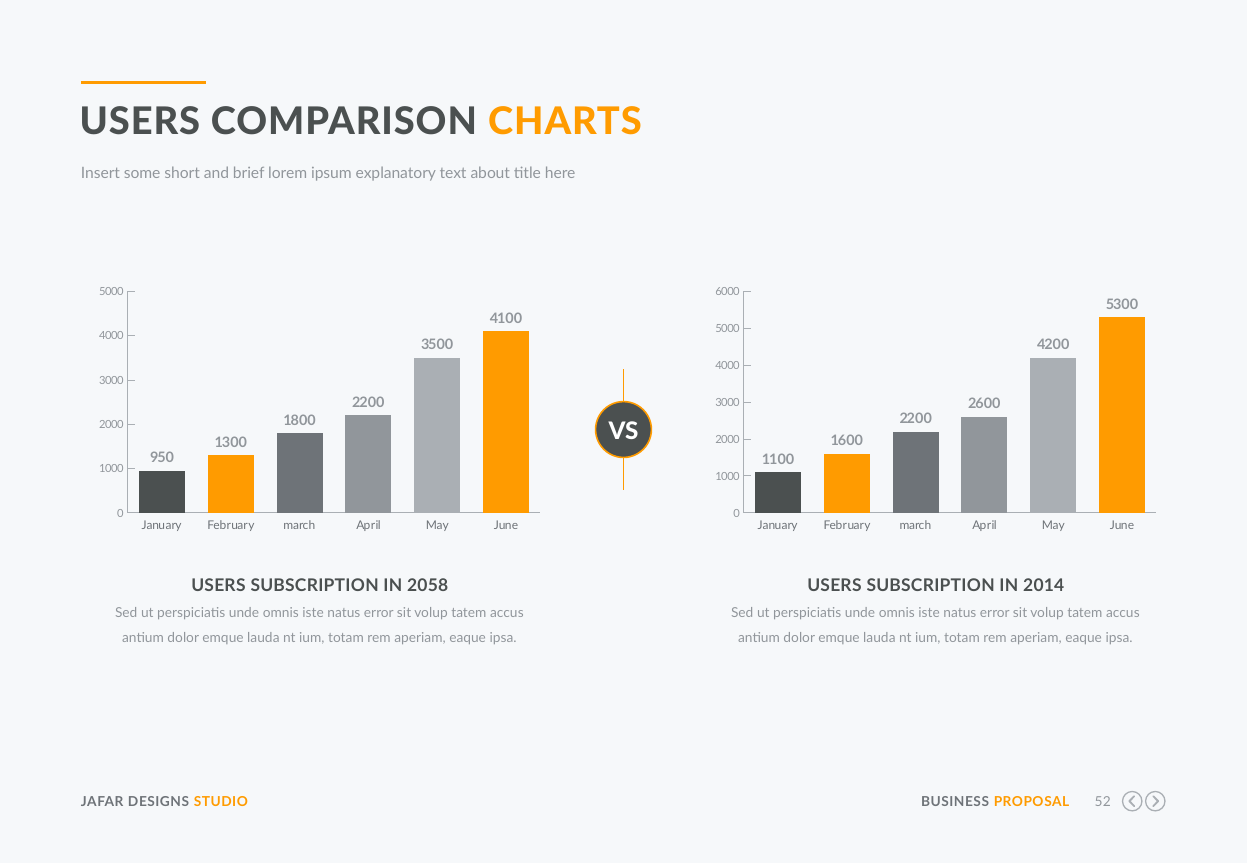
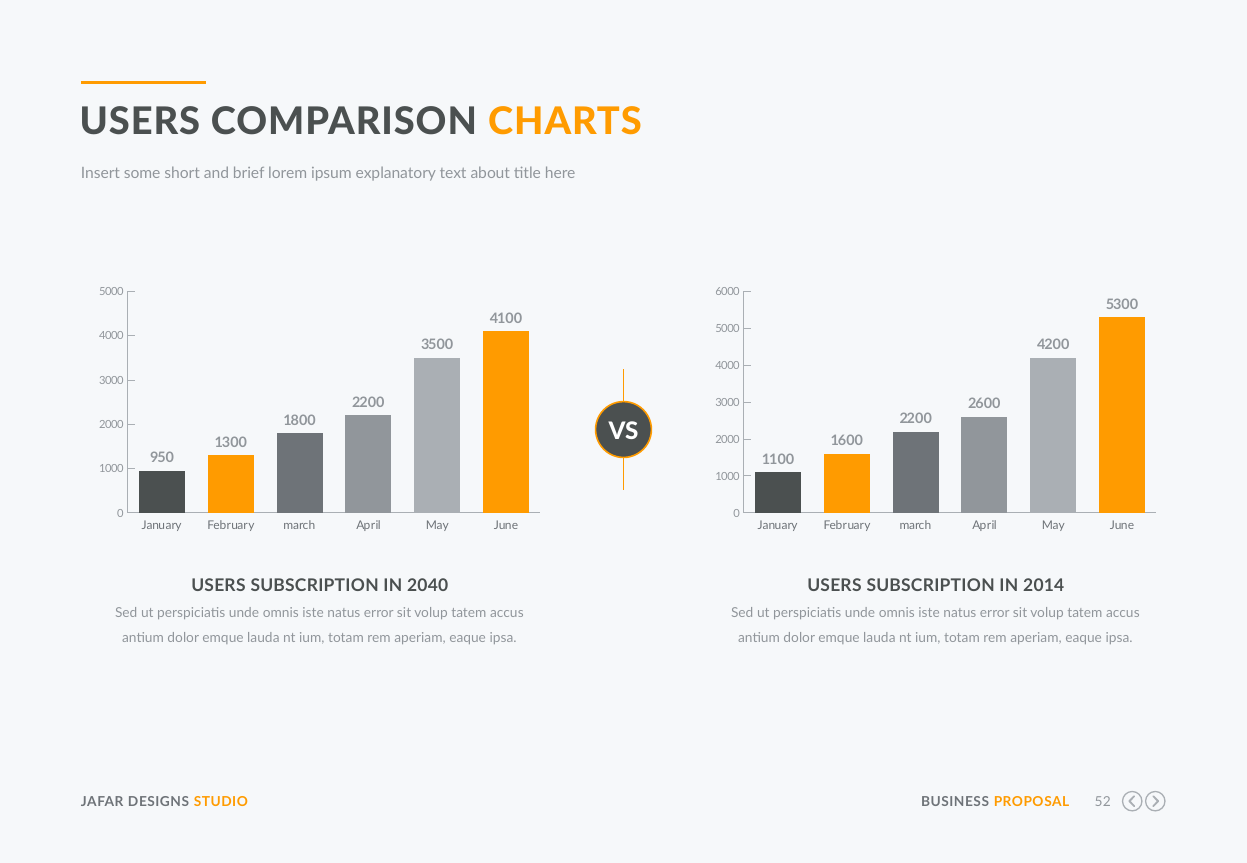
2058: 2058 -> 2040 (428, 586)
